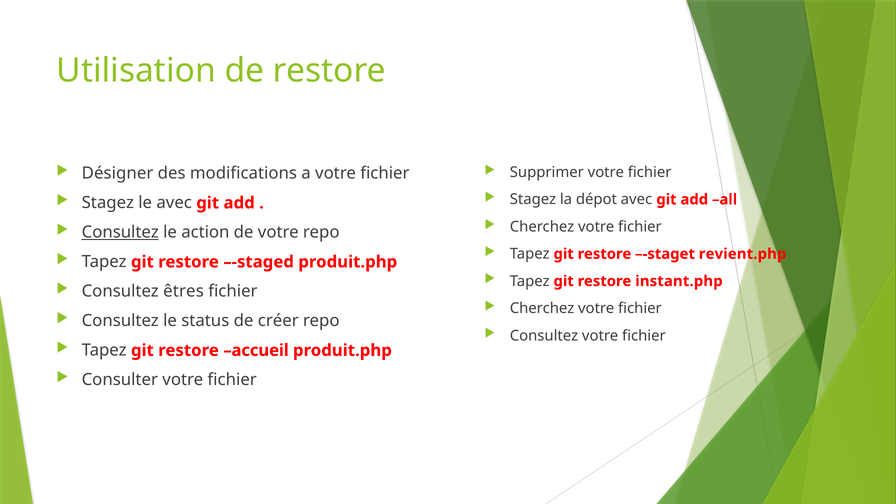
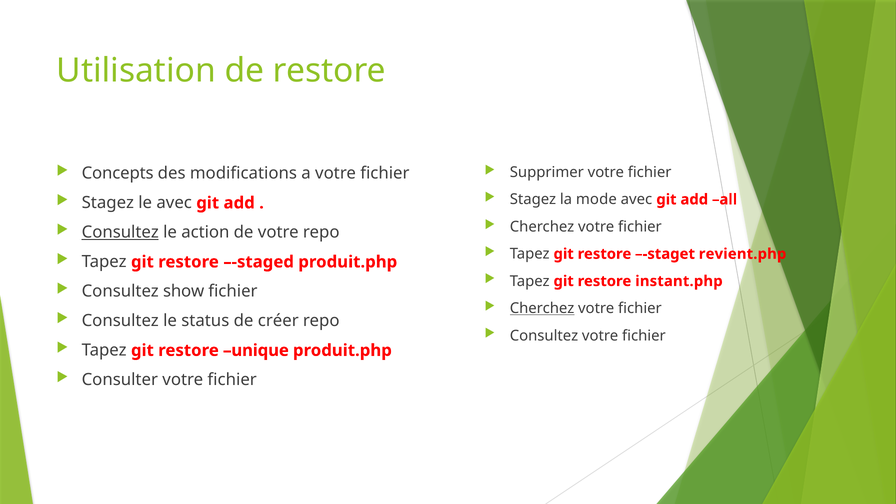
Désigner: Désigner -> Concepts (118, 173)
dépot: dépot -> mode (596, 199)
êtres: êtres -> show (184, 291)
Cherchez underline: none -> present (542, 308)
accueil: accueil -> unique (256, 350)
